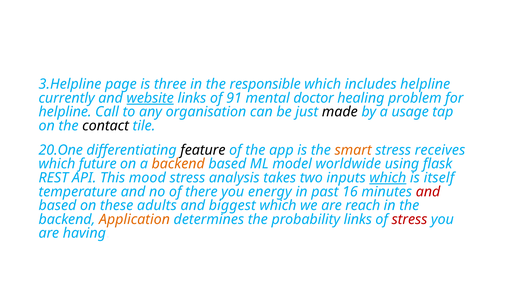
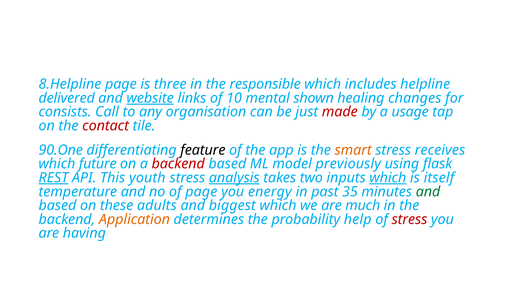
3.Helpline: 3.Helpline -> 8.Helpline (70, 84)
currently: currently -> delivered (67, 98)
91: 91 -> 10 (234, 98)
doctor: doctor -> shown (314, 98)
problem: problem -> changes (415, 98)
helpline: helpline -> consists (65, 112)
made colour: black -> red (340, 112)
contact colour: black -> red (106, 126)
20.One: 20.One -> 90.One (61, 150)
backend colour: orange -> red (178, 164)
worldwide: worldwide -> previously (348, 164)
REST underline: none -> present (53, 178)
mood: mood -> youth (147, 178)
analysis underline: none -> present (234, 178)
of there: there -> page (201, 191)
16: 16 -> 35 (350, 191)
and colour: red -> green (428, 191)
reach: reach -> much (363, 205)
probability links: links -> help (358, 219)
